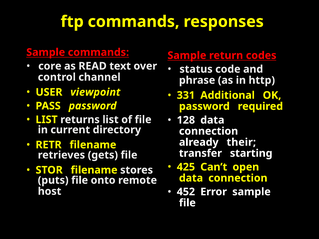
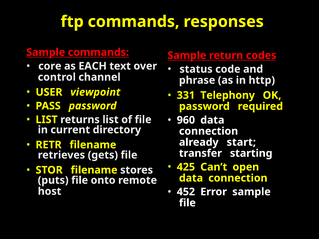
READ: READ -> EACH (93, 66)
Additional: Additional -> Telephony (228, 95)
128: 128 -> 960 (186, 120)
their: their -> start (241, 142)
